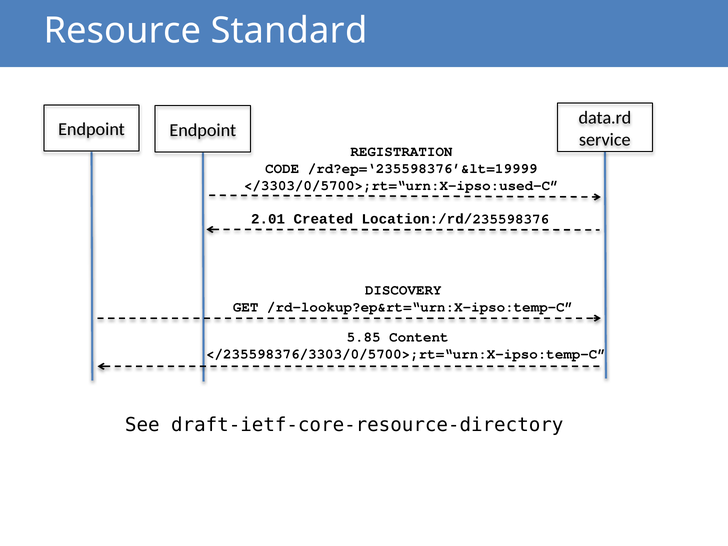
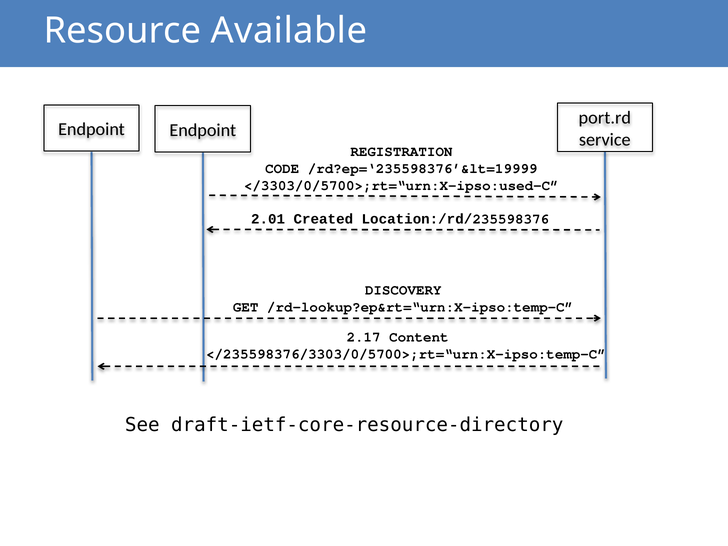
Standard: Standard -> Available (289, 31)
data.rd: data.rd -> port.rd (605, 118)
5.85: 5.85 -> 2.17 (364, 337)
